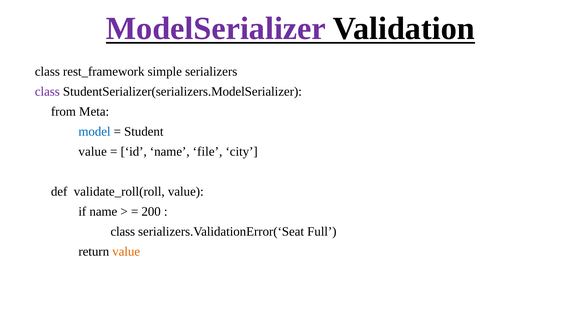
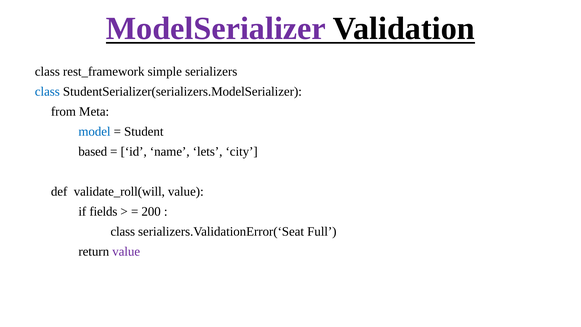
class colour: purple -> blue (47, 92)
value: value -> based (93, 151)
file: file -> lets (208, 151)
validate_roll(roll: validate_roll(roll -> validate_roll(will (119, 191)
if name: name -> fields (103, 211)
value colour: orange -> purple (126, 251)
